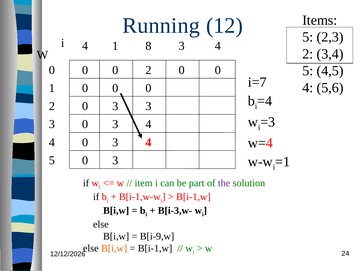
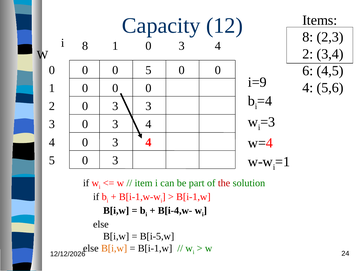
Running: Running -> Capacity (161, 26)
5: 5 -> 8 (308, 37)
i 4: 4 -> 8 (85, 46)
1 8: 8 -> 0 (148, 46)
5: 5 -> 6 (308, 71)
0 2: 2 -> 5 (148, 70)
i=7: i=7 -> i=9 (257, 82)
the colour: purple -> red (224, 183)
B[i-3,w-: B[i-3,w- -> B[i-4,w- (175, 211)
B[i-9,w: B[i-9,w -> B[i-5,w (157, 237)
